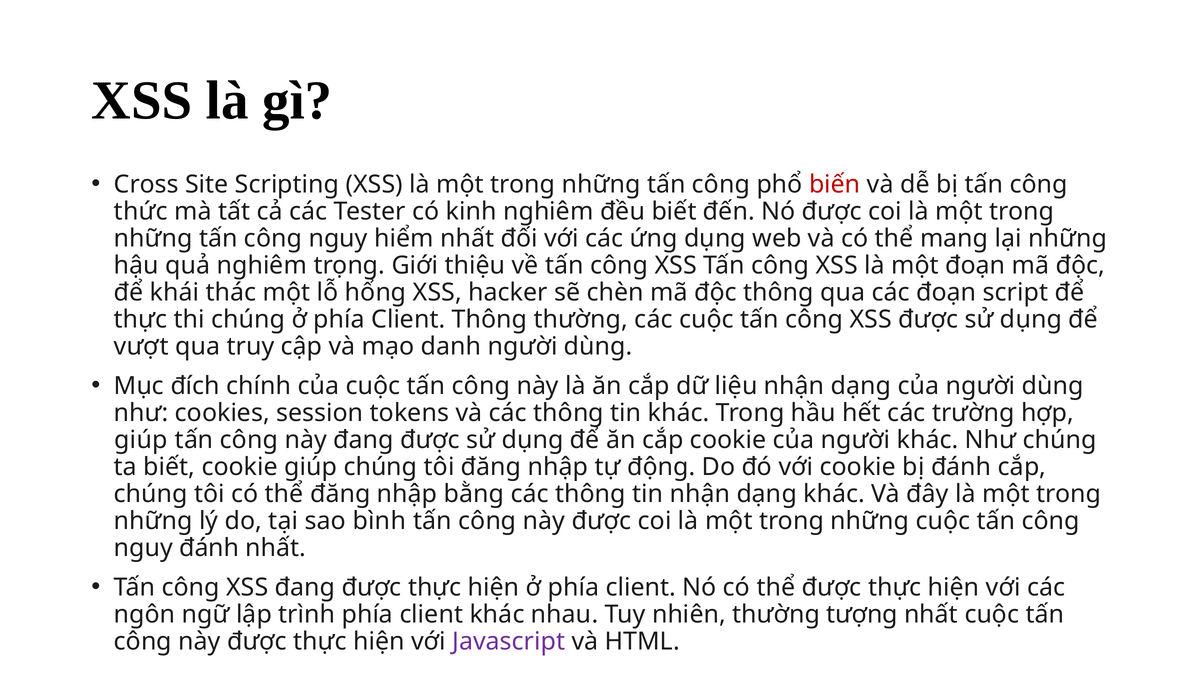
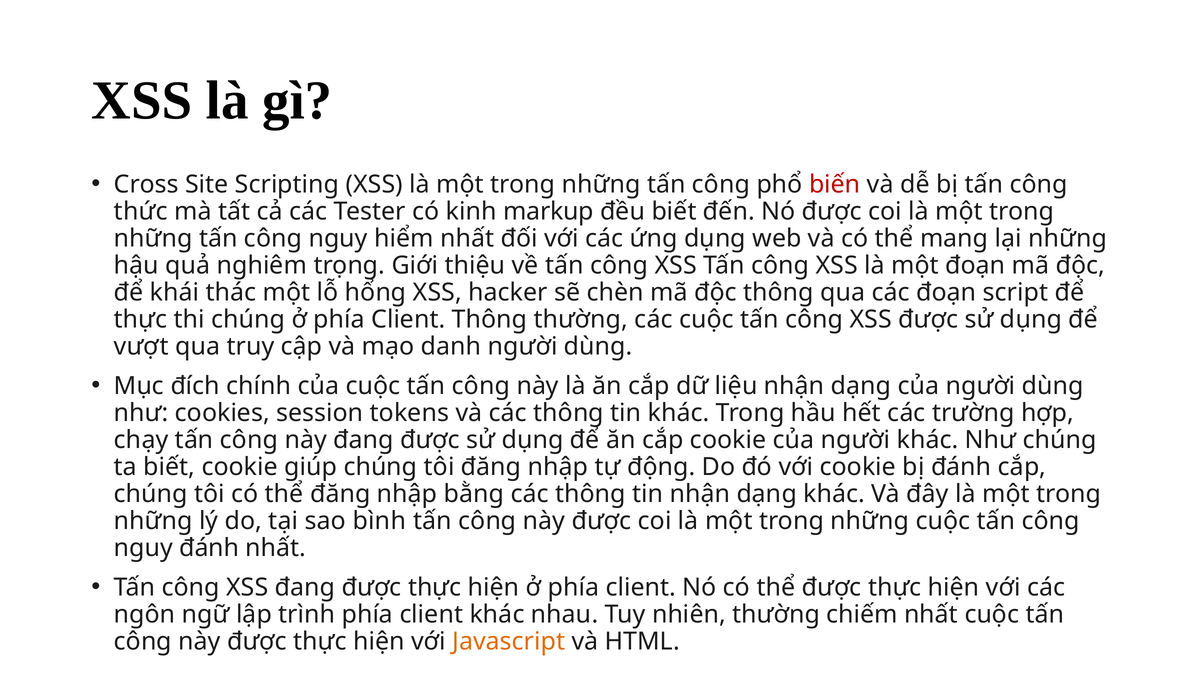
kinh nghiêm: nghiêm -> markup (548, 211)
giúp: giúp -> chạy (141, 439)
tượng: tượng -> chiếm (862, 614)
Javascript colour: purple -> orange (509, 641)
